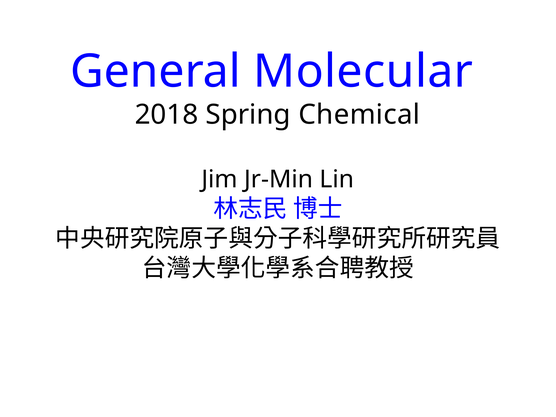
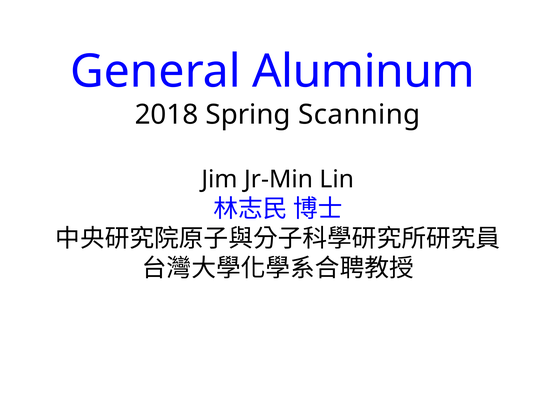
Molecular: Molecular -> Aluminum (364, 72)
Chemical: Chemical -> Scanning (359, 115)
